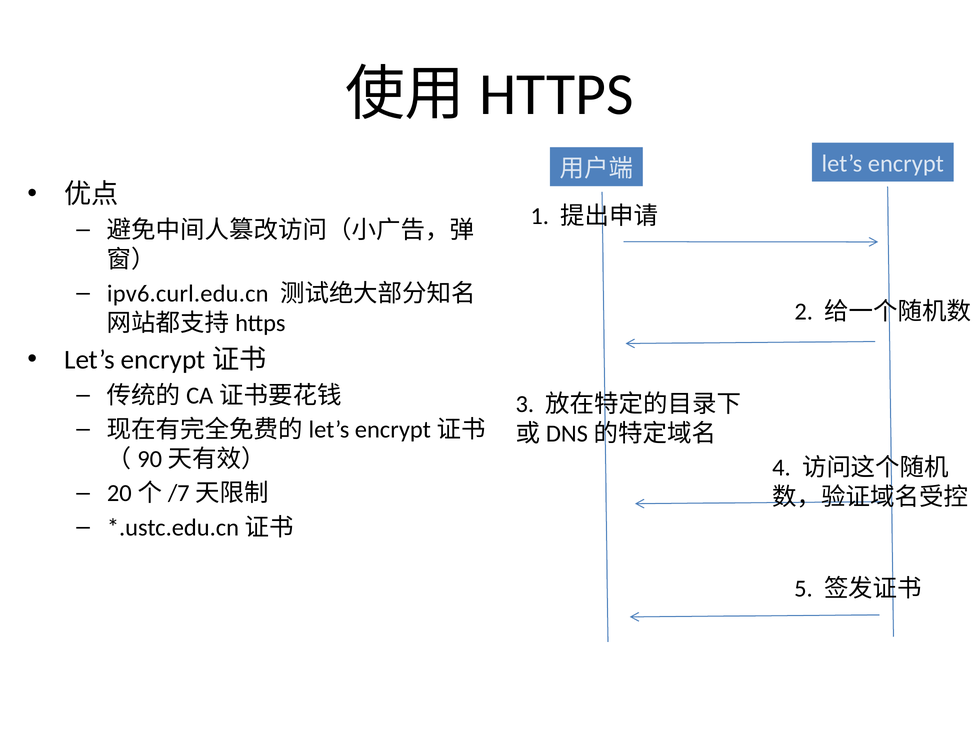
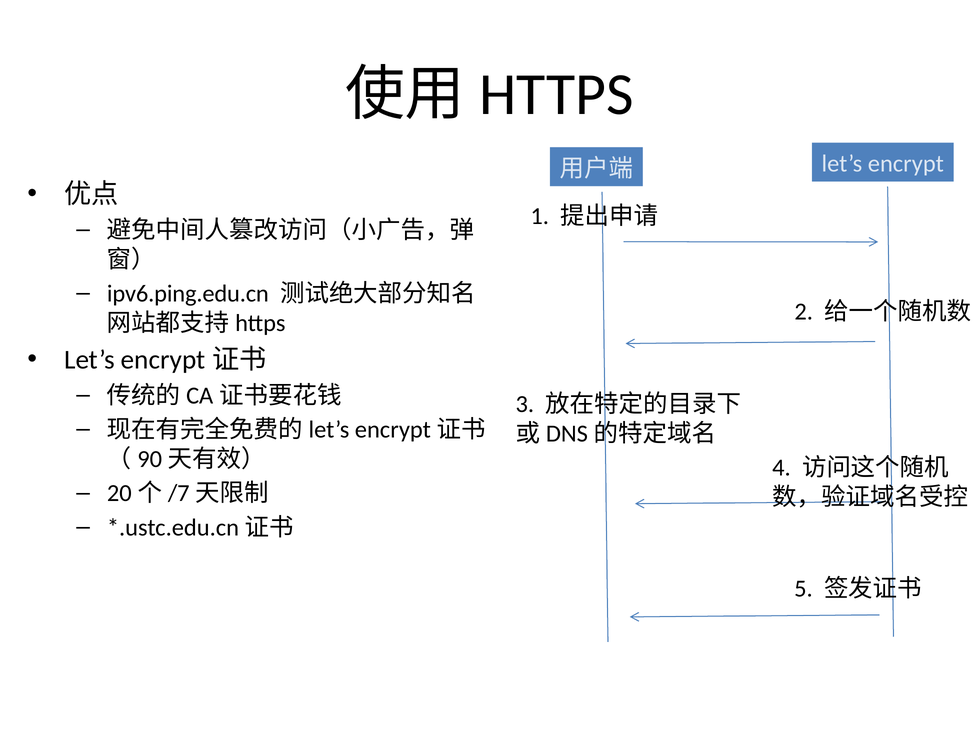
ipv6.curl.edu.cn: ipv6.curl.edu.cn -> ipv6.ping.edu.cn (188, 294)
